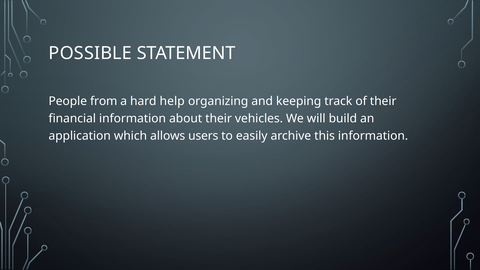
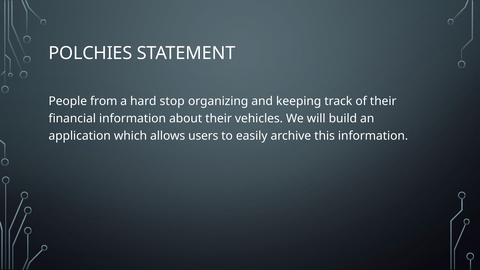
POSSIBLE: POSSIBLE -> POLCHIES (90, 53)
help: help -> stop (172, 101)
